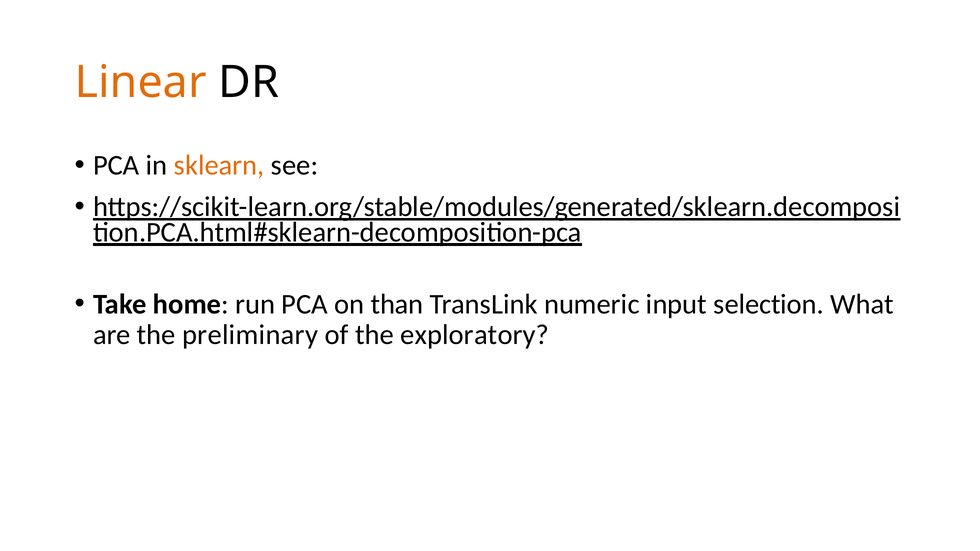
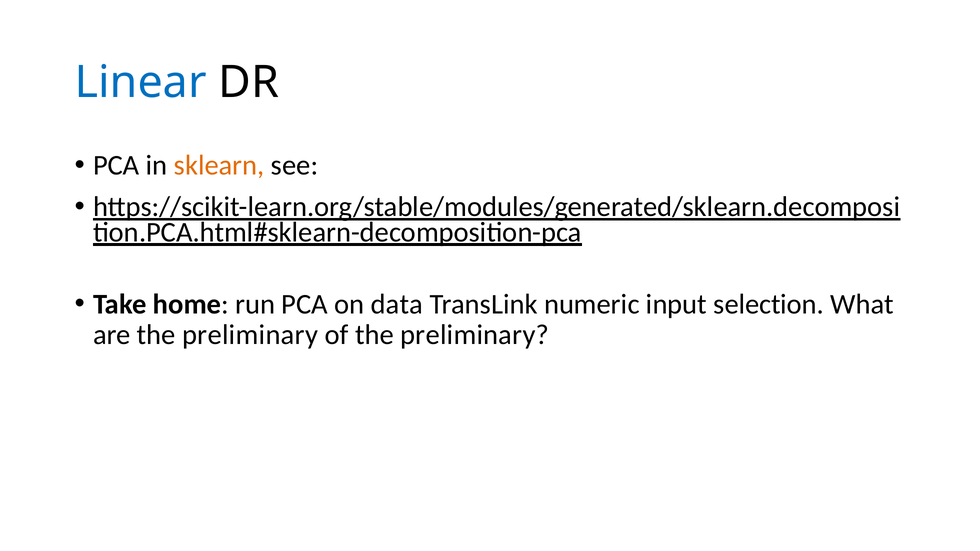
Linear colour: orange -> blue (141, 82)
than: than -> data (397, 304)
of the exploratory: exploratory -> preliminary (475, 335)
